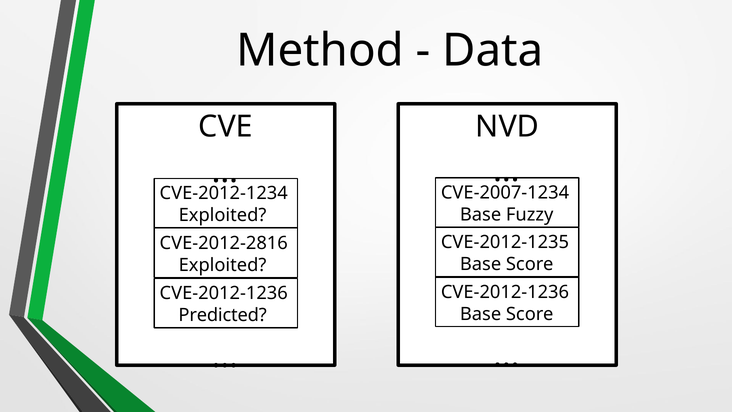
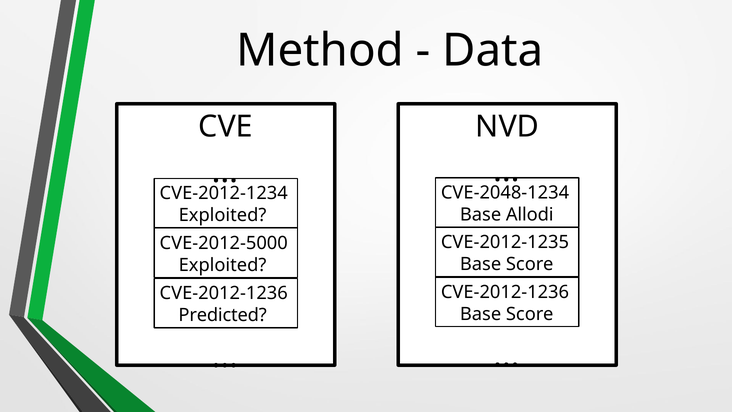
CVE-2007-1234: CVE-2007-1234 -> CVE-2048-1234 (505, 193)
Fuzzy: Fuzzy -> Allodi (530, 215)
CVE-2012-2816: CVE-2012-2816 -> CVE-2012-5000 (224, 243)
